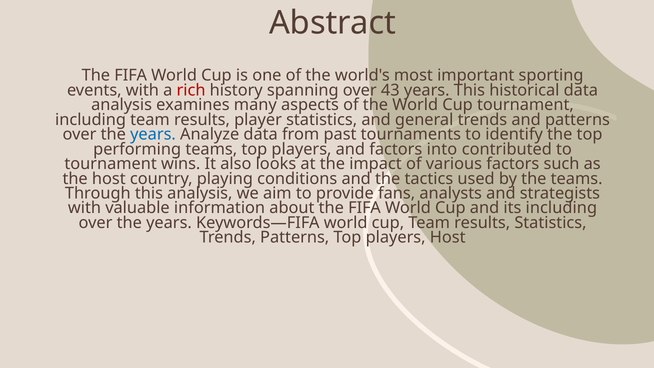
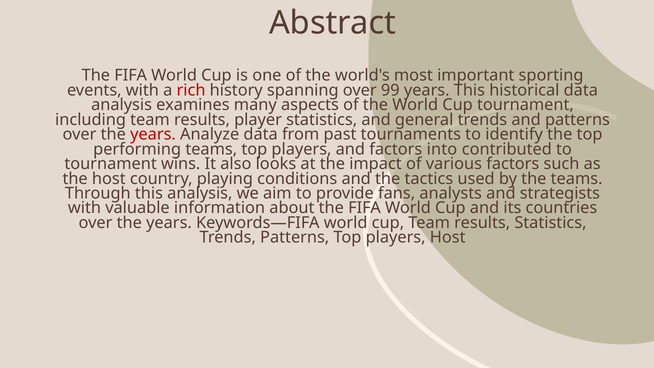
43: 43 -> 99 (390, 90)
years colour: blue -> red (153, 134)
its including: including -> countries (561, 208)
